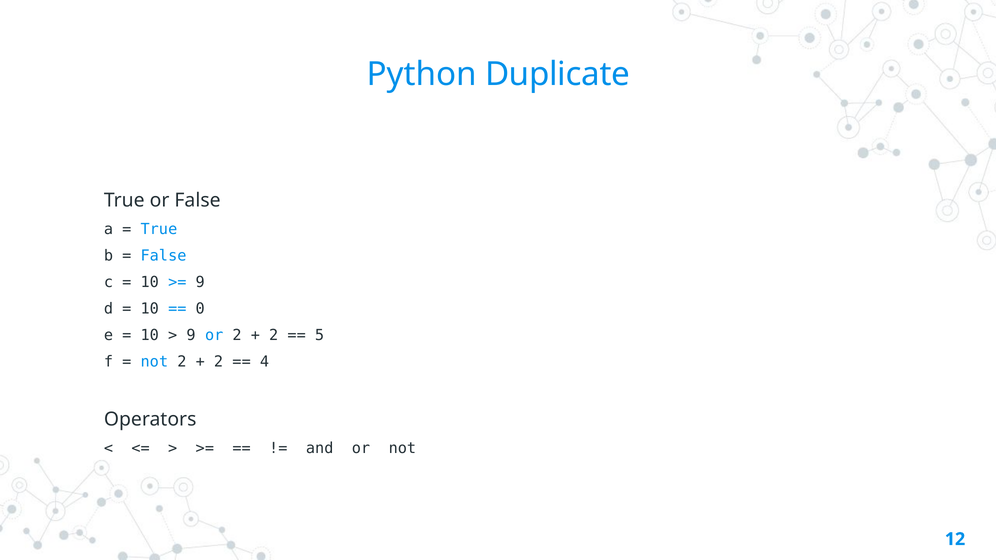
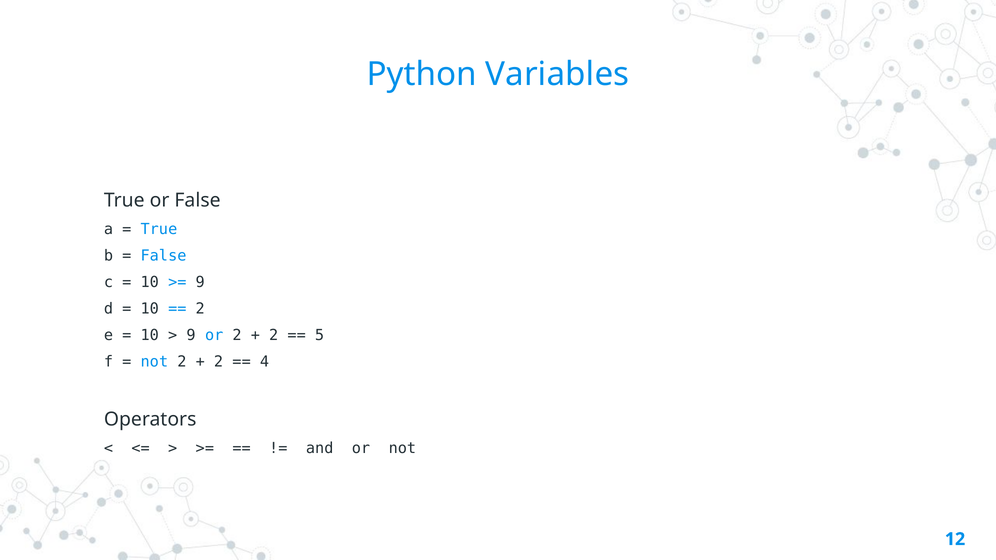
Duplicate: Duplicate -> Variables (557, 74)
0: 0 -> 2 (200, 309)
